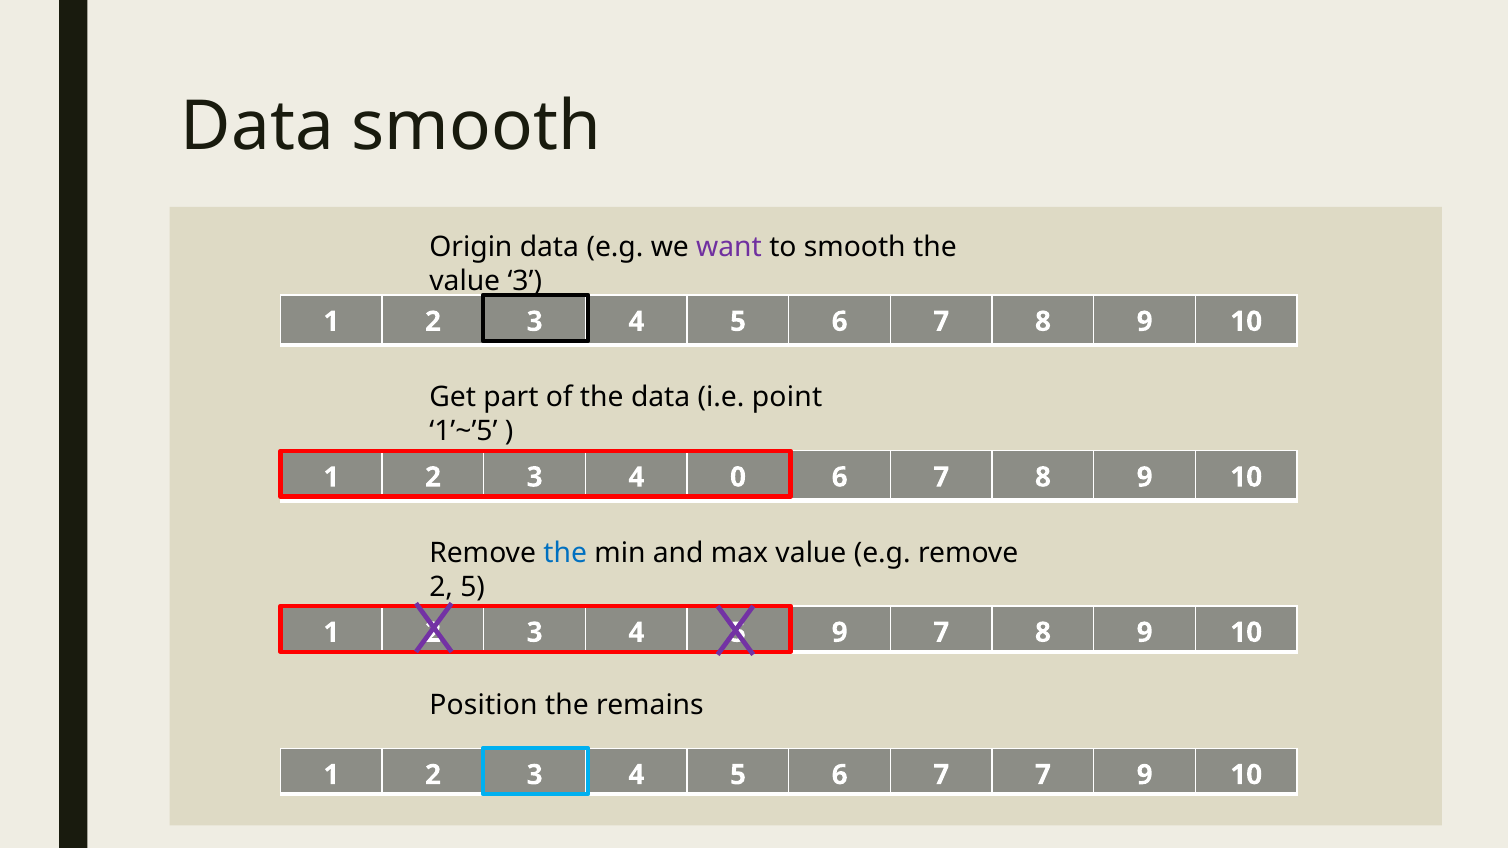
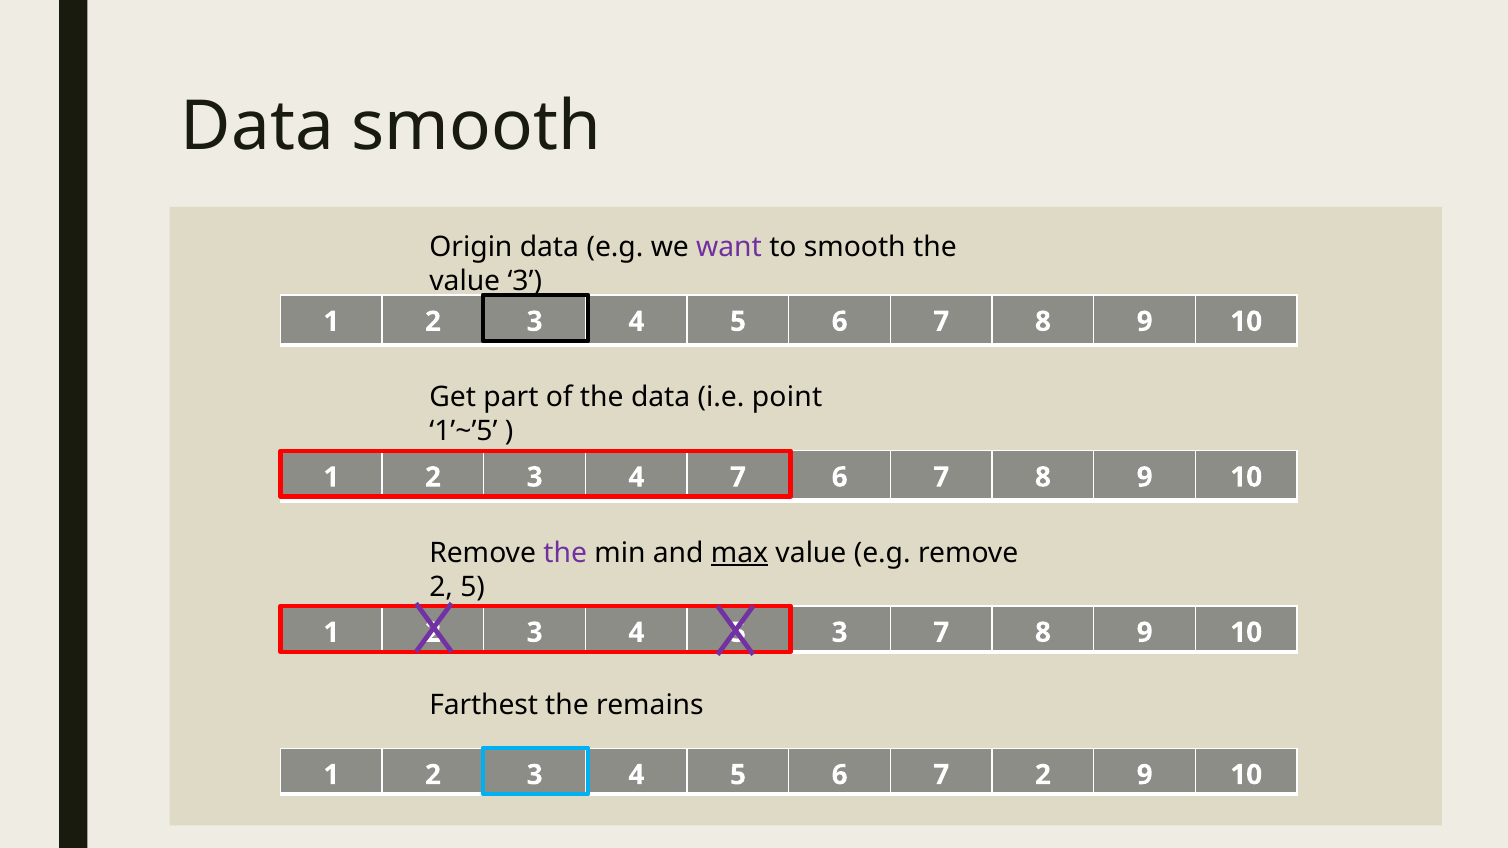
4 0: 0 -> 7 (738, 477)
the colour: blue -> purple (565, 553)
max underline: none -> present (739, 553)
9: 9 -> 3 (840, 633)
Position: Position -> Farthest (484, 706)
7 7: 7 -> 2 (1043, 775)
